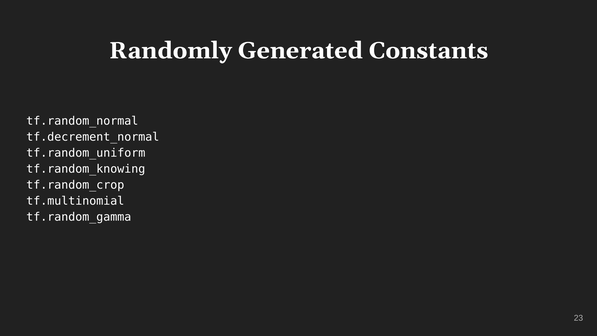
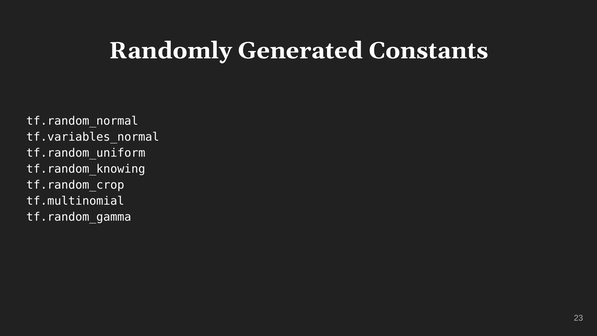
tf.decrement_normal: tf.decrement_normal -> tf.variables_normal (93, 137)
